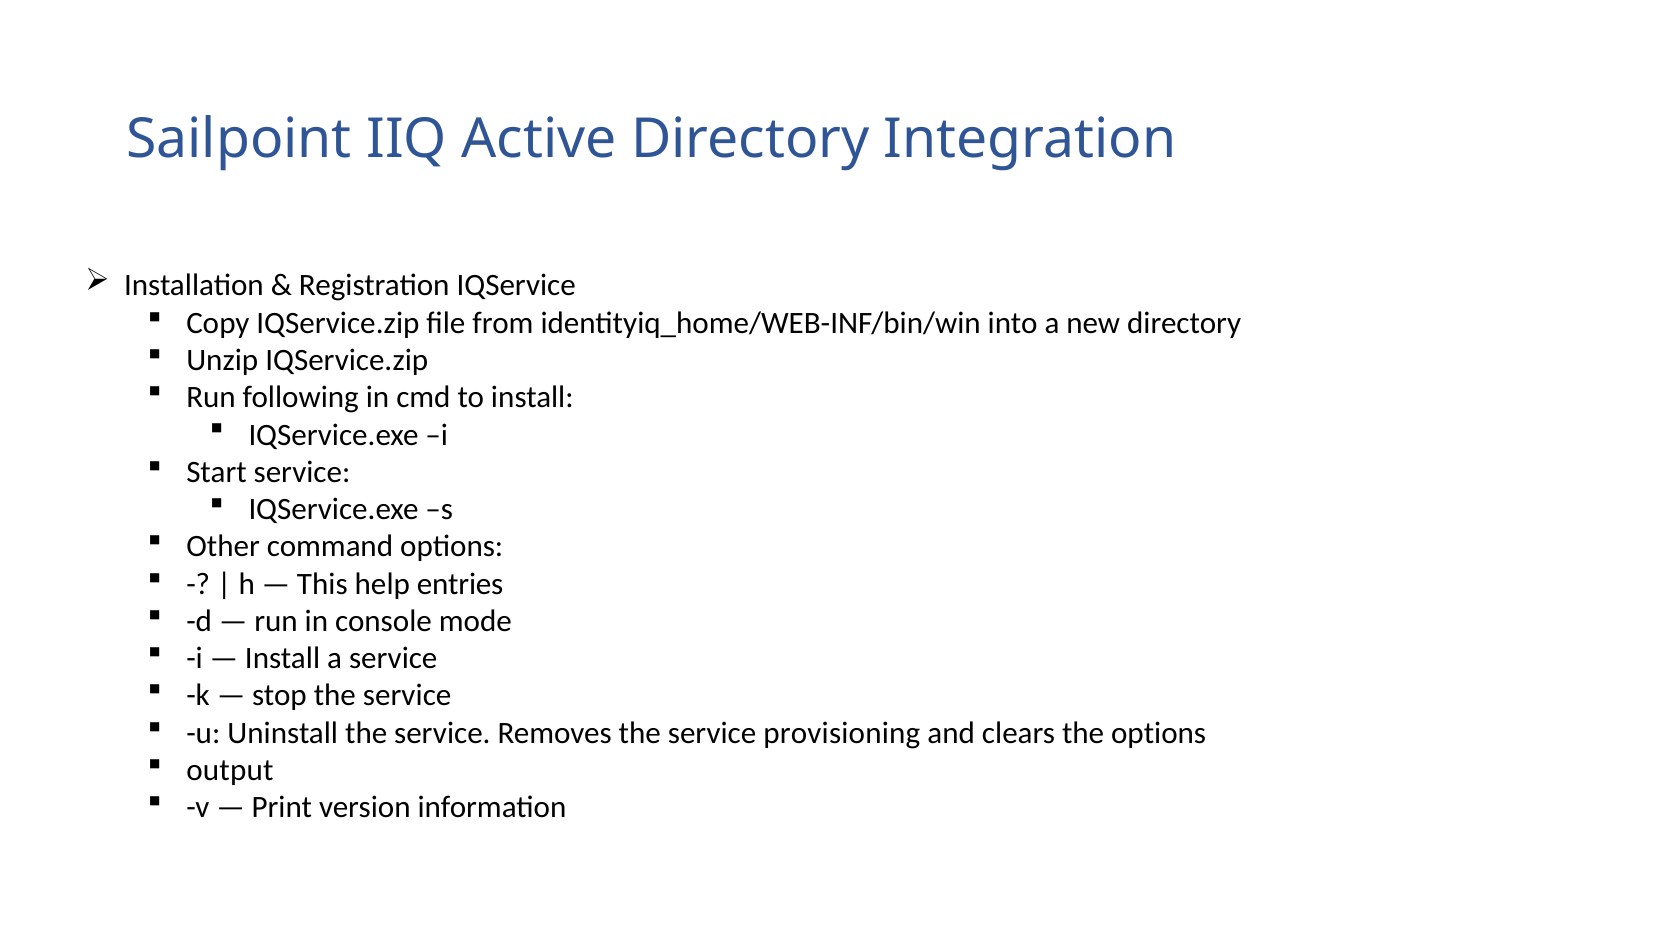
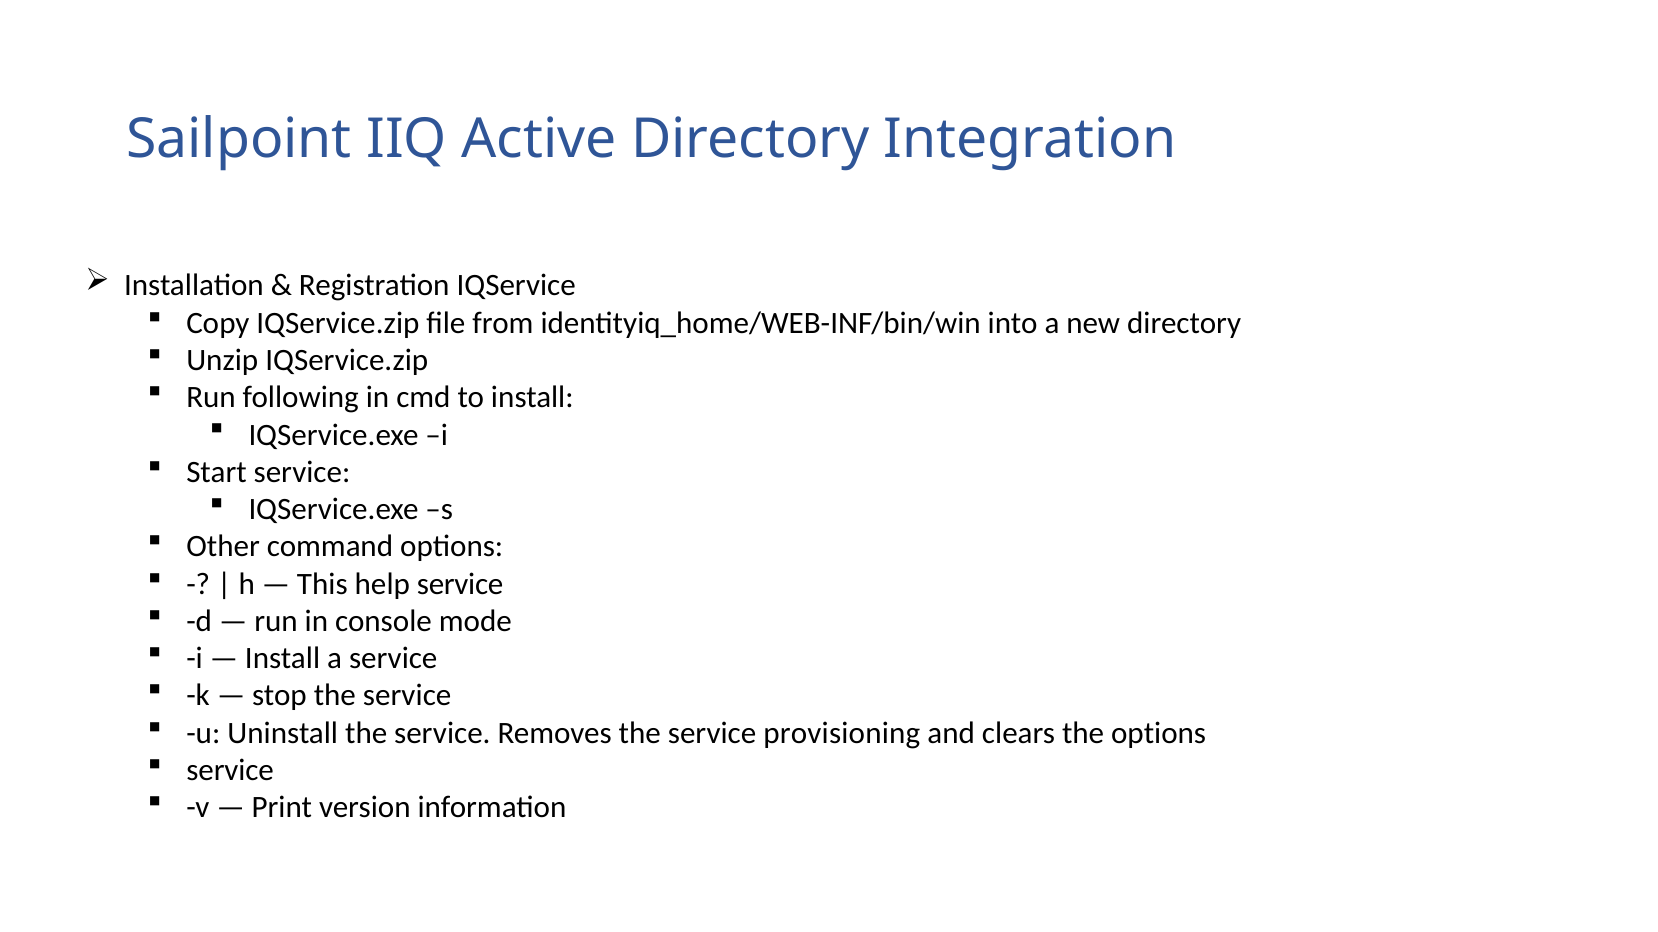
help entries: entries -> service (460, 584)
output: output -> service (230, 771)
